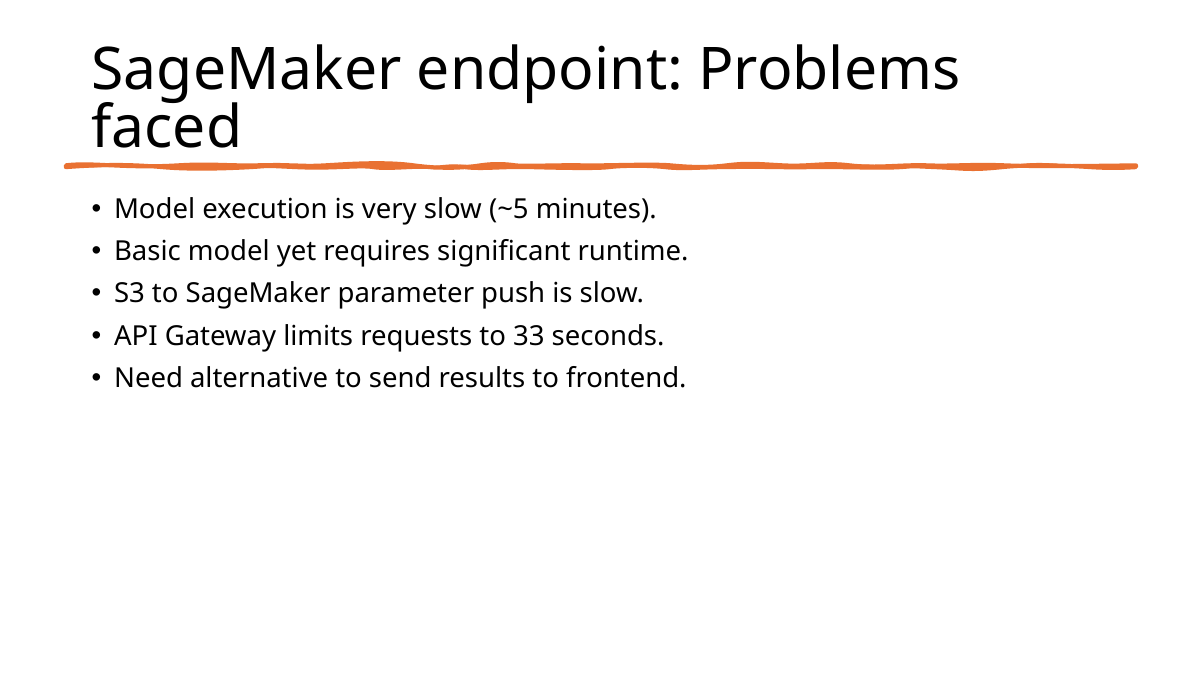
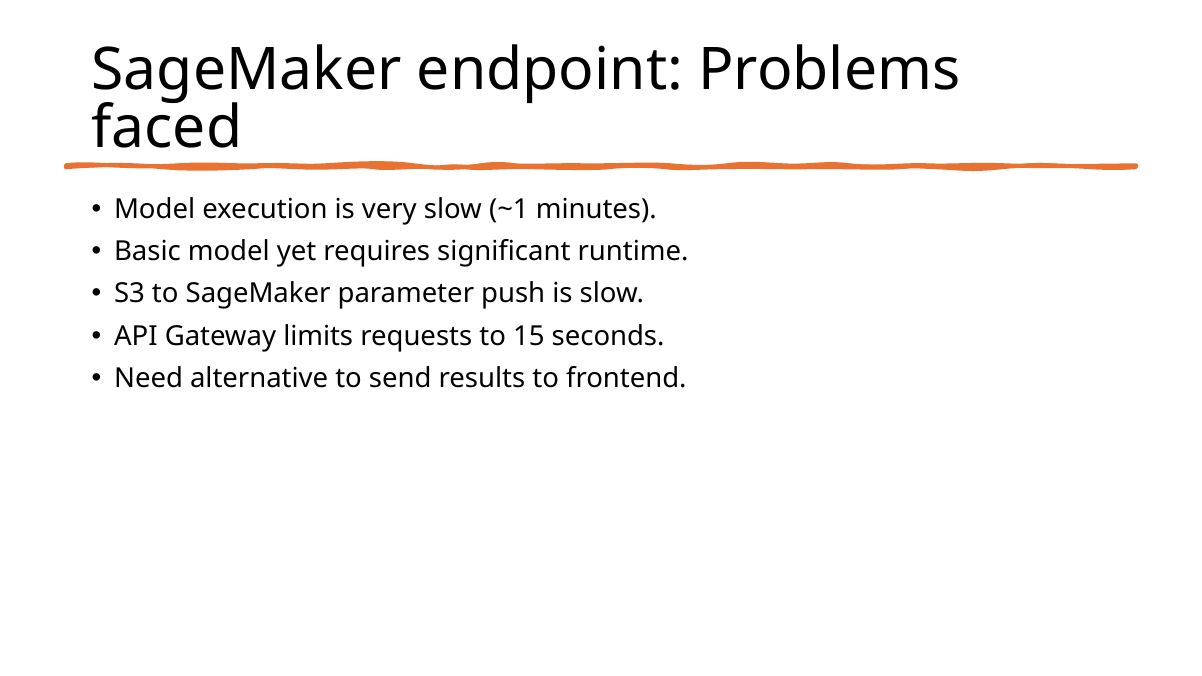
~5: ~5 -> ~1 (509, 209)
33: 33 -> 15 (529, 336)
